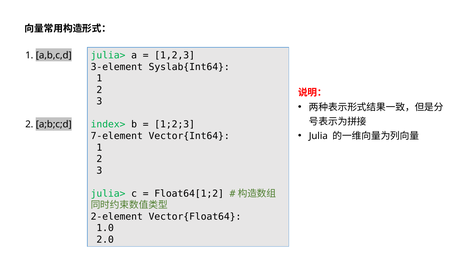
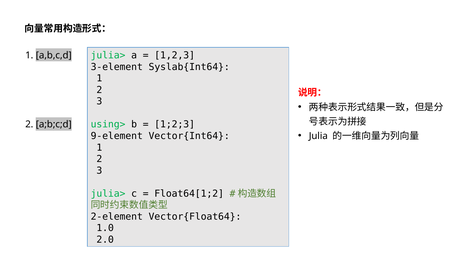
index>: index> -> using> (108, 125)
7-element: 7-element -> 9-element (117, 136)
